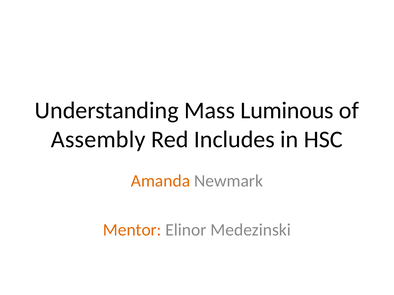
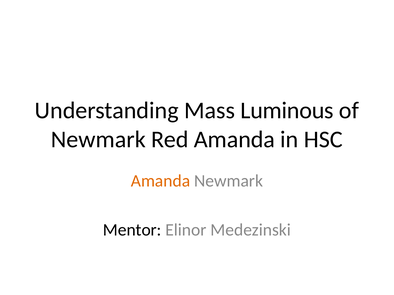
Assembly: Assembly -> Newmark (98, 140)
Red Includes: Includes -> Amanda (234, 140)
Mentor colour: orange -> black (132, 230)
